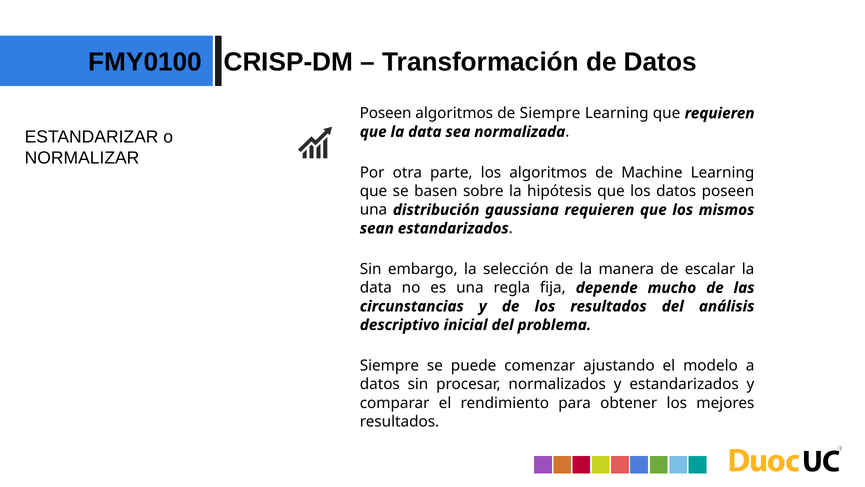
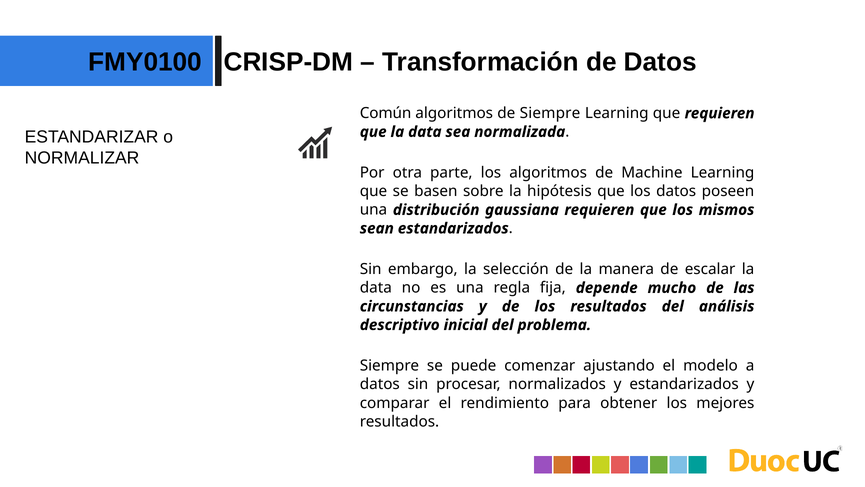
Poseen: Poseen -> Común (386, 113)
